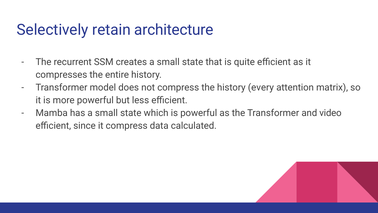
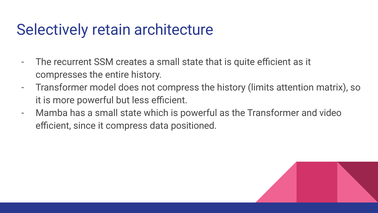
every: every -> limits (261, 87)
calculated: calculated -> positioned (194, 126)
